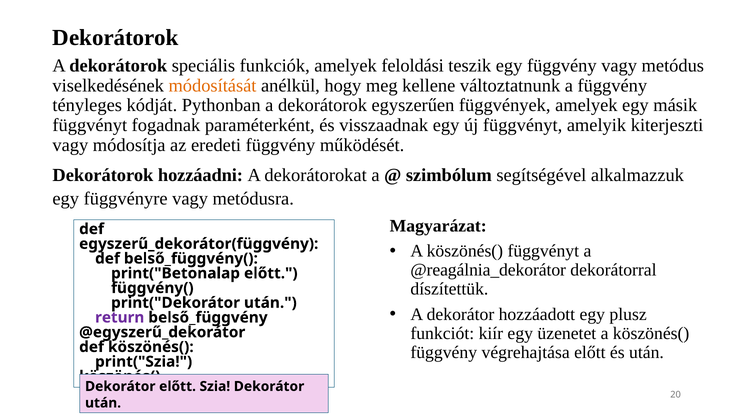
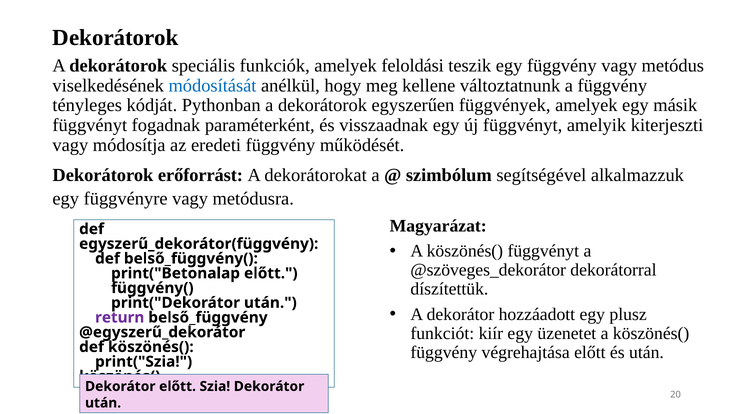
módosítását colour: orange -> blue (212, 86)
hozzáadni: hozzáadni -> erőforrást (200, 175)
@reagálnia_dekorátor: @reagálnia_dekorátor -> @szöveges_dekorátor (488, 270)
